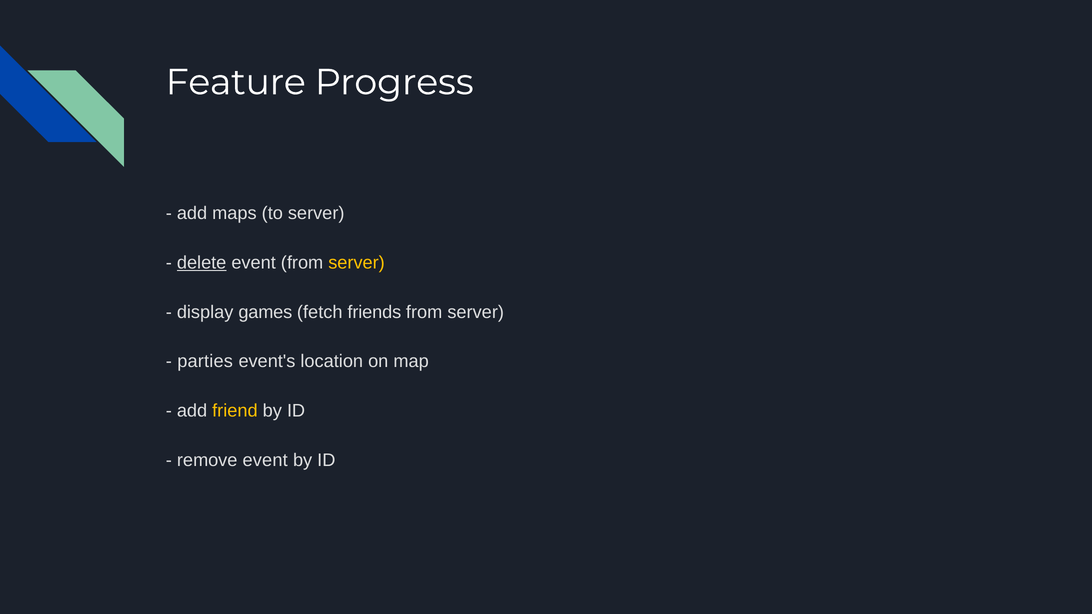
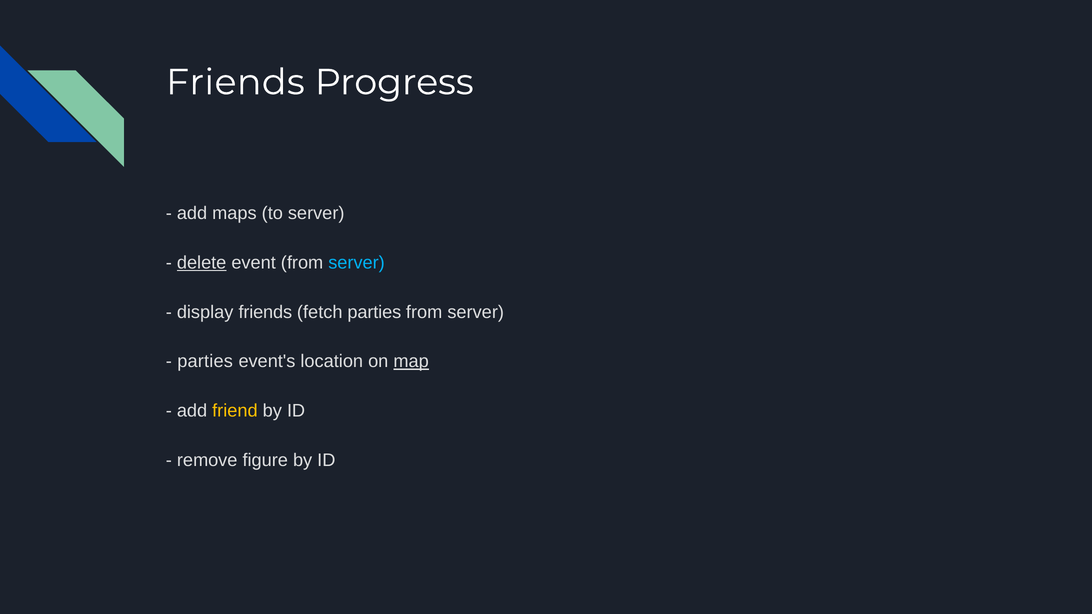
Feature: Feature -> Friends (235, 82)
server colour: yellow -> light blue (357, 263)
display games: games -> friends (265, 312)
fetch friends: friends -> parties (374, 312)
map underline: none -> present (411, 362)
remove event: event -> figure (265, 460)
